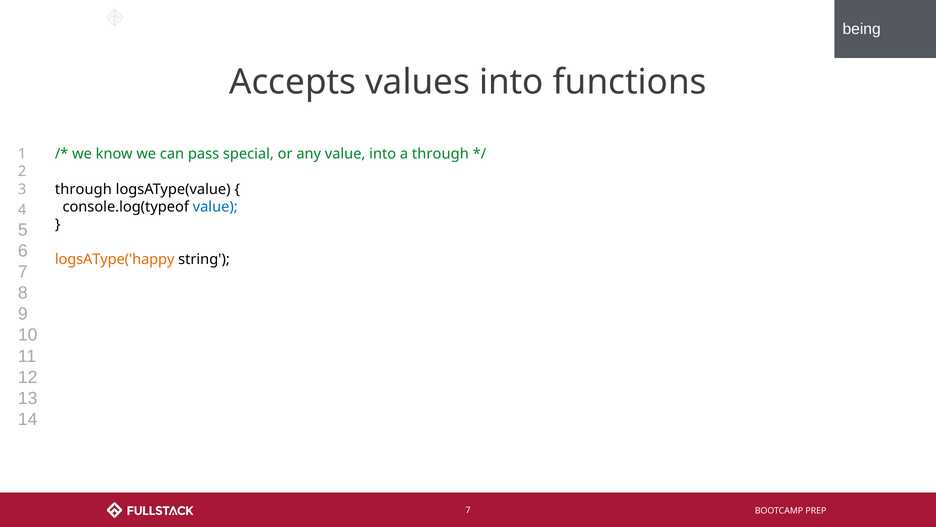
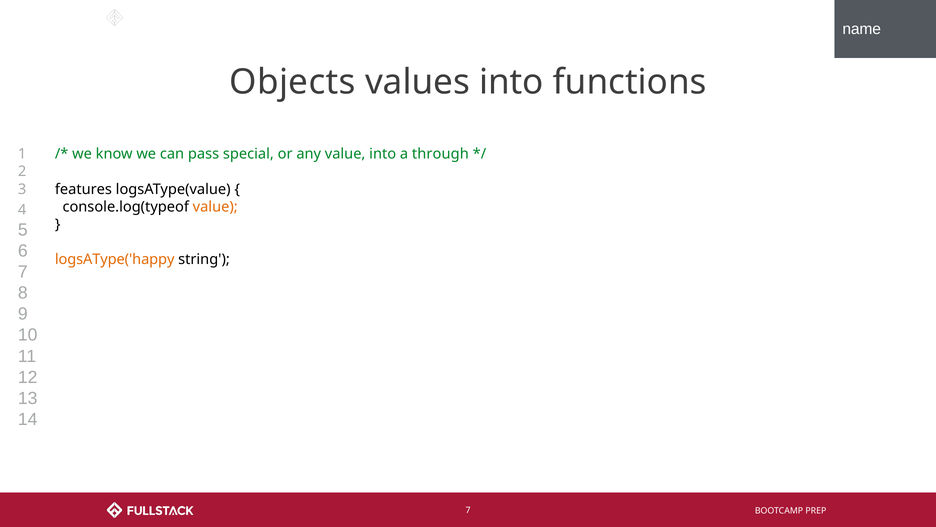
being: being -> name (862, 29)
Accepts: Accepts -> Objects (292, 82)
through: through -> features (83, 189)
value colour: blue -> orange (215, 207)
